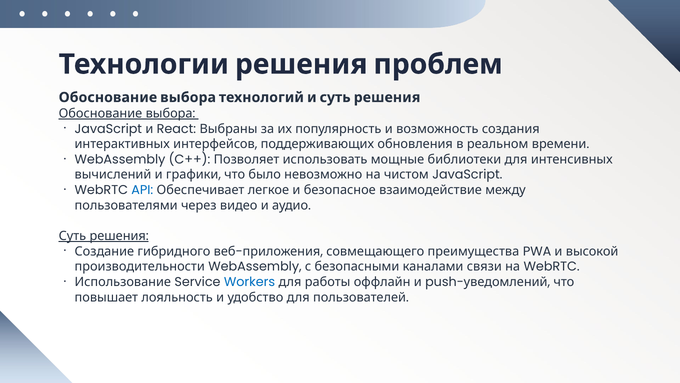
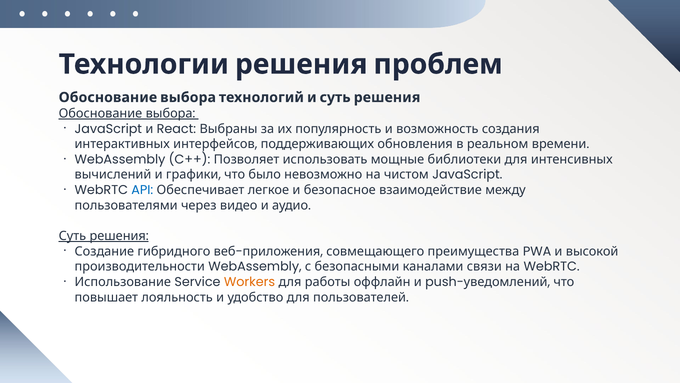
Workers colour: blue -> orange (249, 282)
